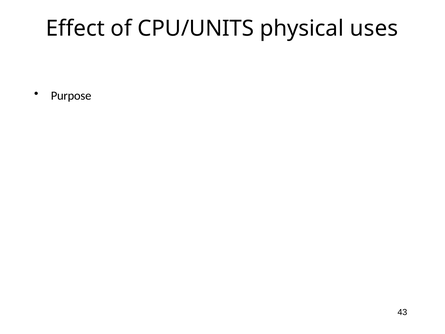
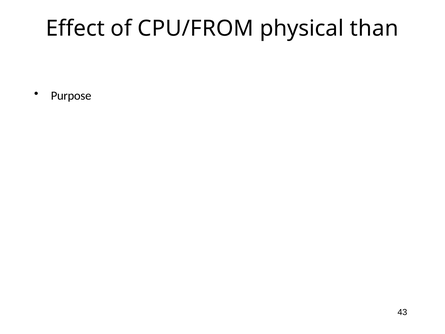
CPU/UNITS: CPU/UNITS -> CPU/FROM (196, 28)
uses: uses -> than (374, 28)
